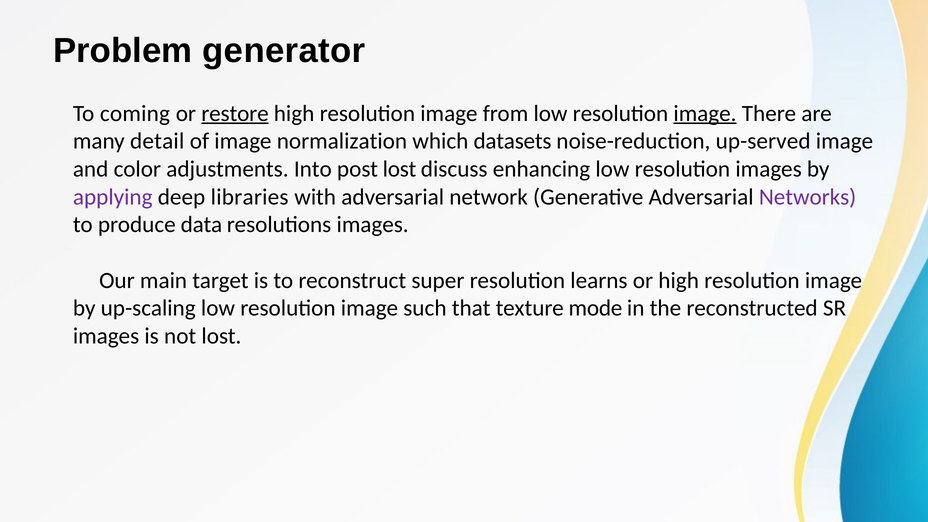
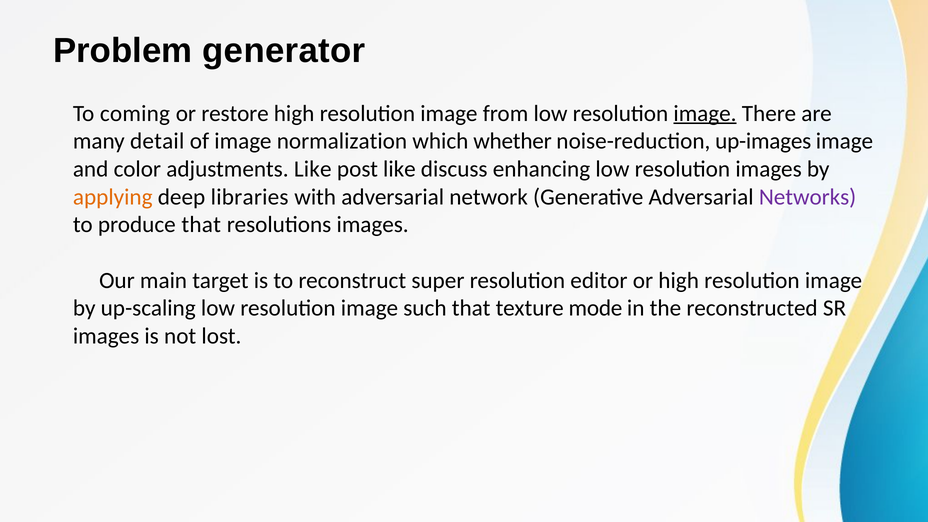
restore underline: present -> none (235, 113)
datasets: datasets -> whether (512, 141)
up-served: up-served -> up-images (763, 141)
adjustments Into: Into -> Like (313, 169)
post lost: lost -> like (399, 169)
applying colour: purple -> orange (113, 197)
produce data: data -> that (201, 225)
learns: learns -> editor (599, 280)
